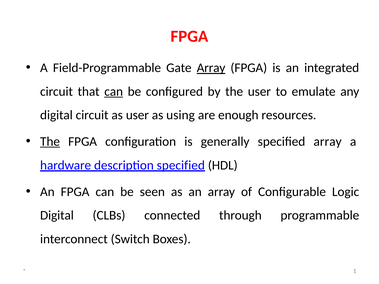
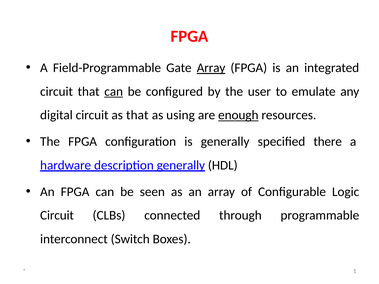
as user: user -> that (137, 115)
enough underline: none -> present (238, 115)
The underline: present -> none (50, 142)
specified array: array -> there (328, 142)
description specified: specified -> generally (181, 165)
Digital: Digital -> Circuit (57, 216)
